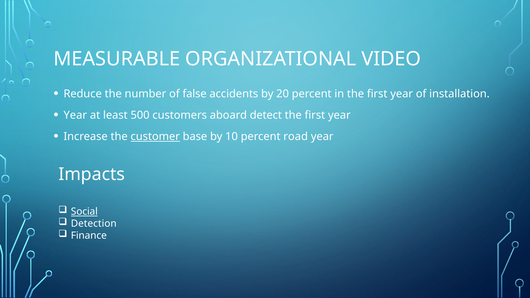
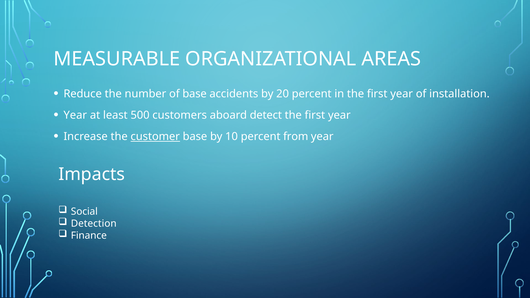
VIDEO: VIDEO -> AREAS (391, 59)
of false: false -> base (195, 94)
road: road -> from (296, 137)
Social underline: present -> none (84, 212)
